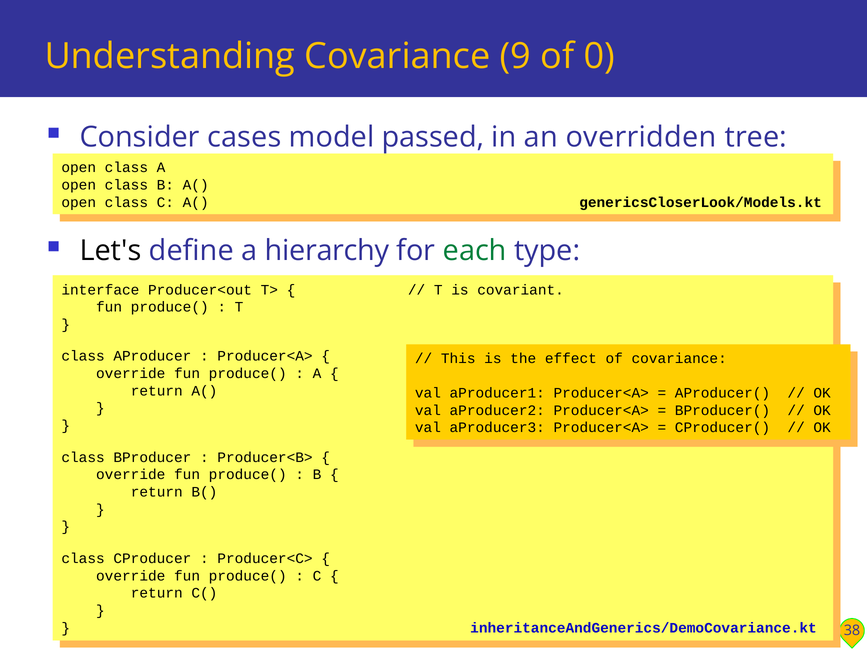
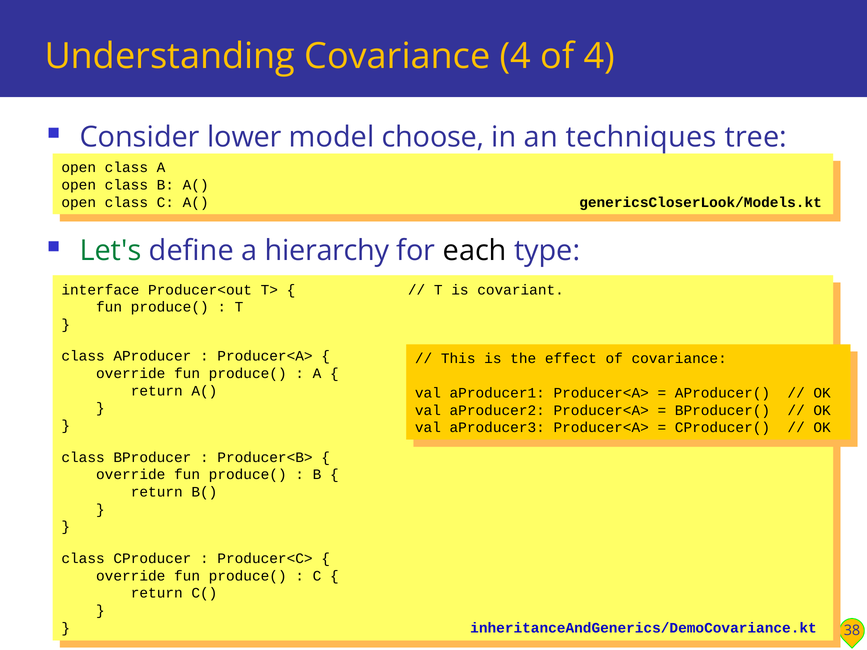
Covariance 9: 9 -> 4 (515, 57)
of 0: 0 -> 4 (599, 57)
cases: cases -> lower (244, 137)
passed: passed -> choose (433, 137)
overridden: overridden -> techniques (641, 137)
Let's colour: black -> green (111, 251)
each colour: green -> black (475, 251)
